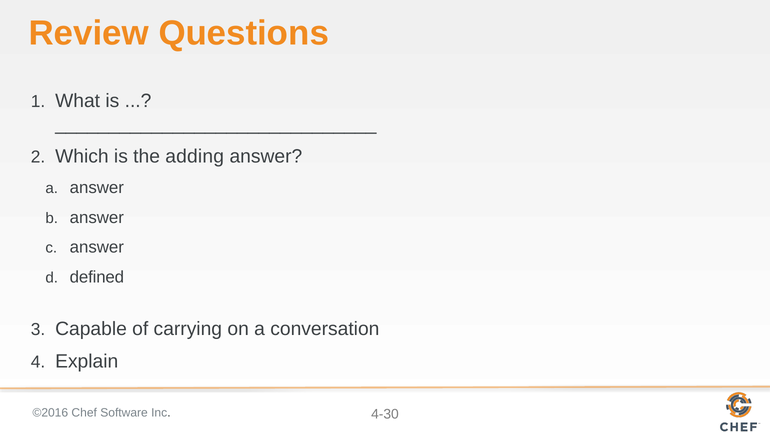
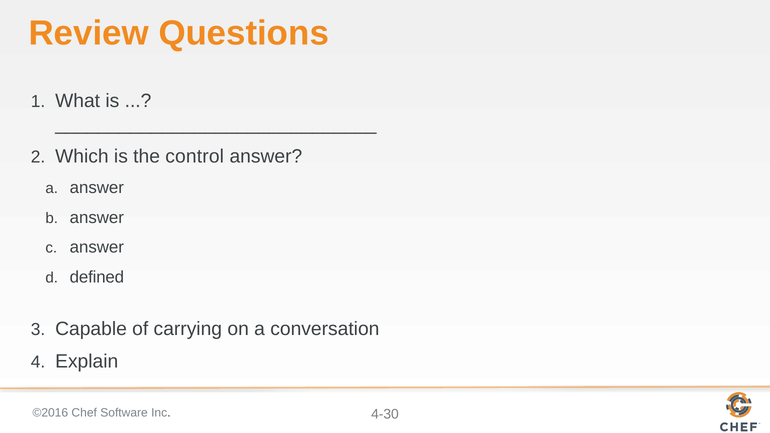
adding: adding -> control (195, 157)
